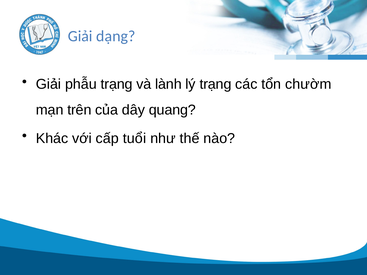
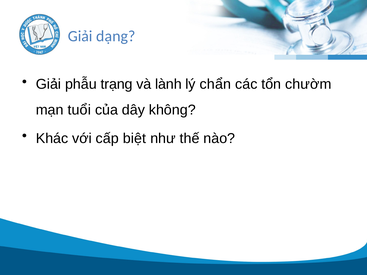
lý trạng: trạng -> chẩn (215, 84)
trên: trên -> tuổi (79, 110)
quang: quang -> không (172, 110)
tuổi: tuổi -> biệt (134, 138)
